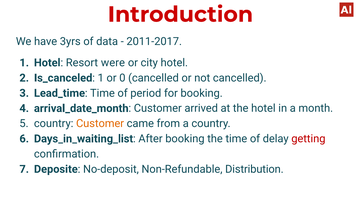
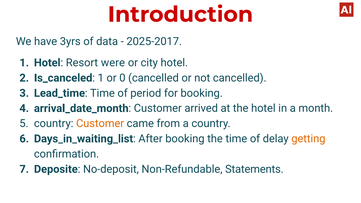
2011-2017: 2011-2017 -> 2025-2017 (154, 42)
getting colour: red -> orange (308, 139)
Distribution: Distribution -> Statements (254, 169)
